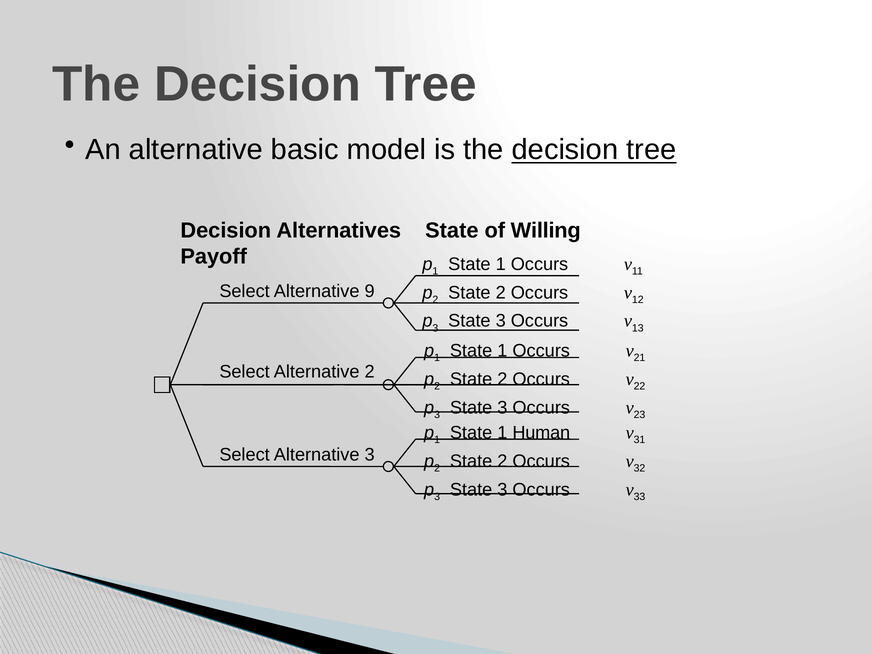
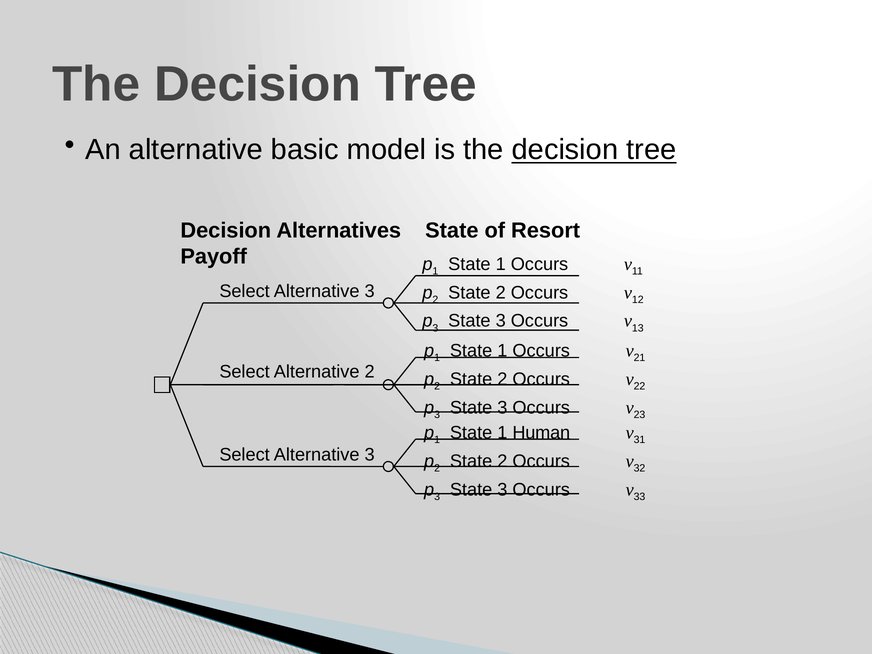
Willing: Willing -> Resort (546, 231)
9: 9 -> 3 (370, 291)
